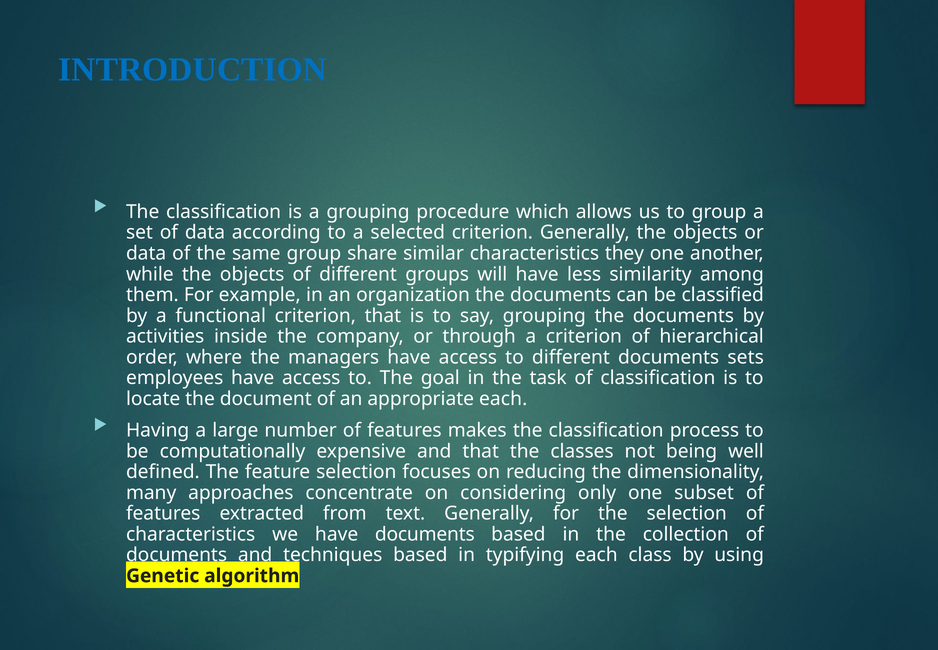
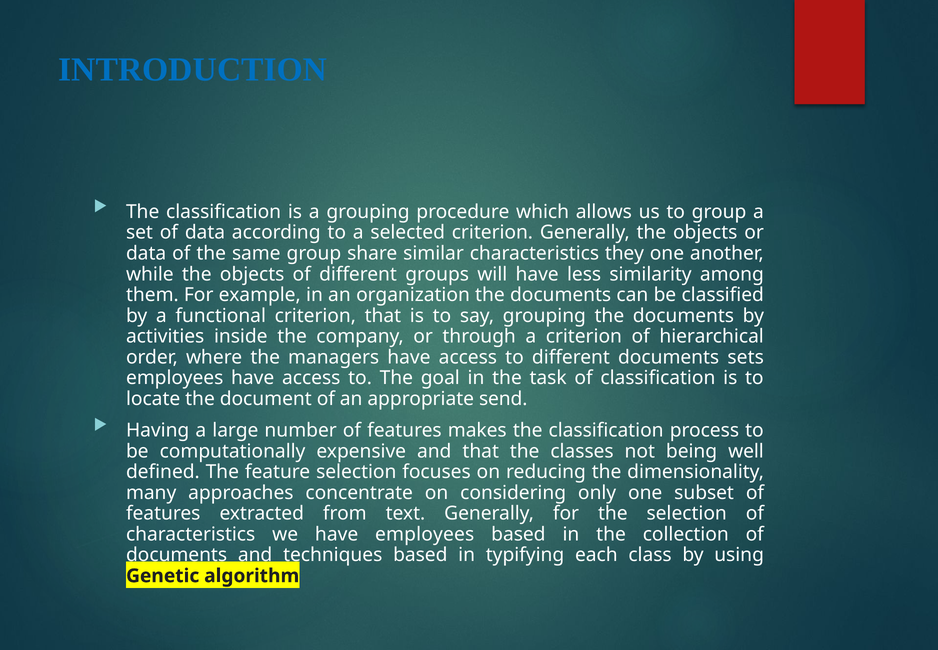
appropriate each: each -> send (503, 398)
have documents: documents -> employees (425, 534)
